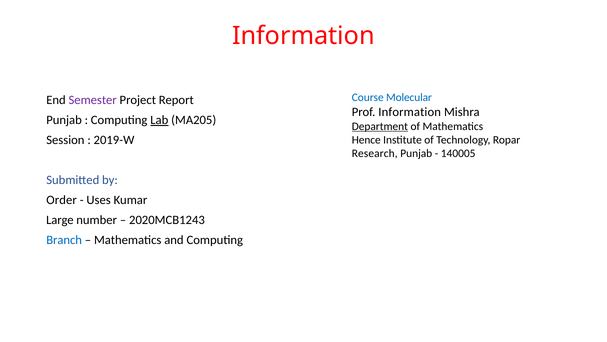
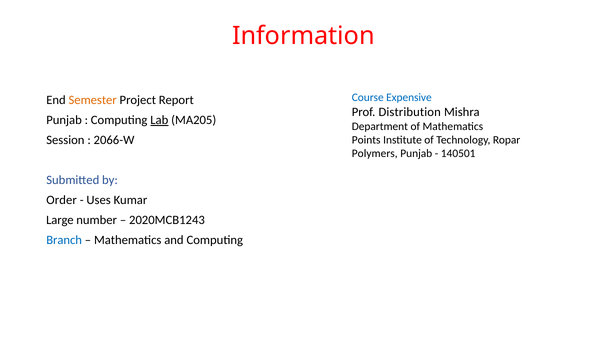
Molecular: Molecular -> Expensive (409, 97)
Semester colour: purple -> orange (93, 100)
Prof Information: Information -> Distribution (410, 112)
Department underline: present -> none (380, 126)
2019-W: 2019-W -> 2066-W (114, 140)
Hence: Hence -> Points (366, 140)
Research: Research -> Polymers (375, 153)
140005: 140005 -> 140501 (458, 153)
